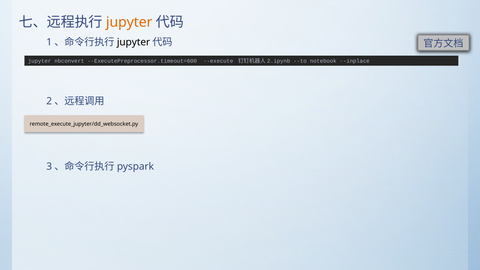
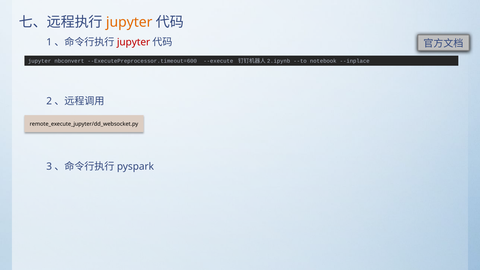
jupyter colour: black -> red (134, 42)
